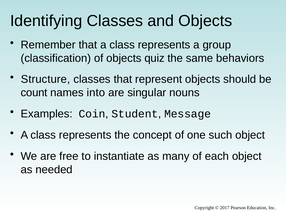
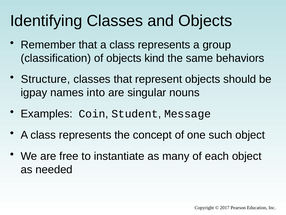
quiz: quiz -> kind (155, 58)
count: count -> igpay (34, 92)
